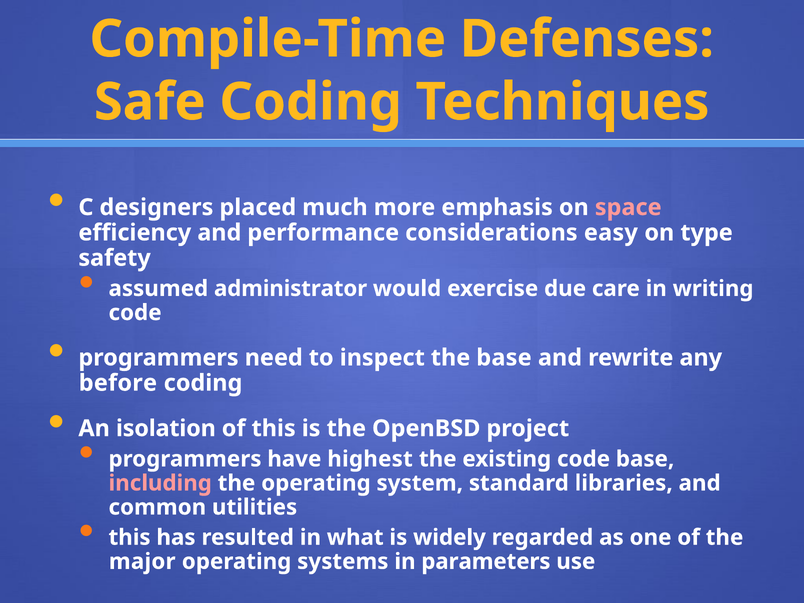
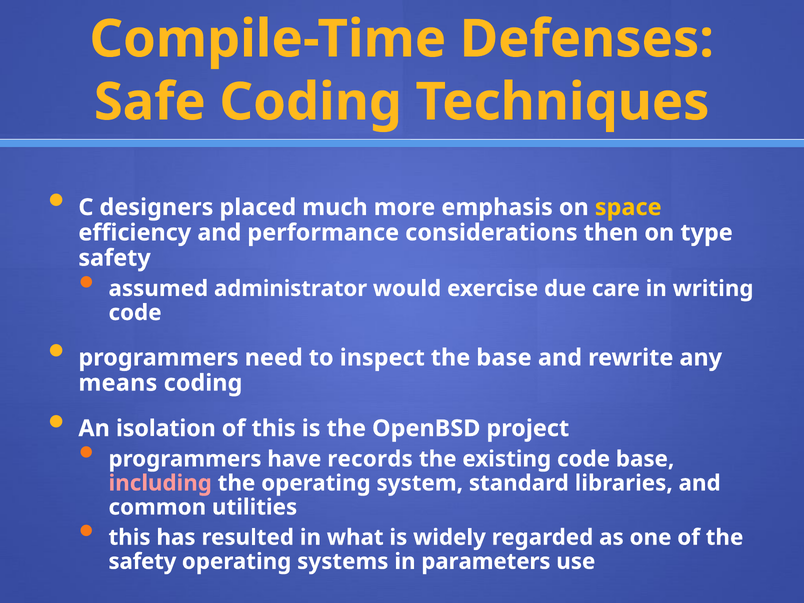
space colour: pink -> yellow (628, 207)
easy: easy -> then (611, 233)
before: before -> means (118, 383)
highest: highest -> records (370, 459)
major: major -> safety (142, 562)
